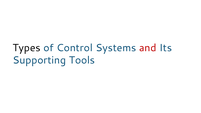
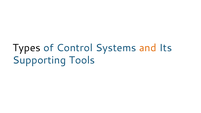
and colour: red -> orange (148, 48)
